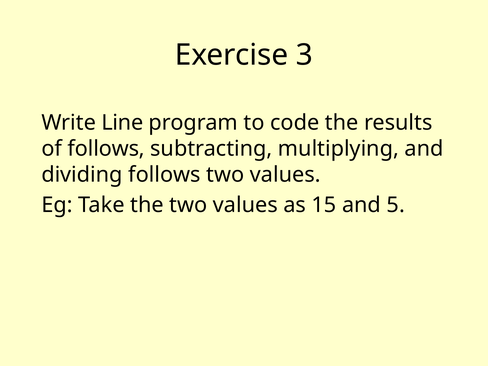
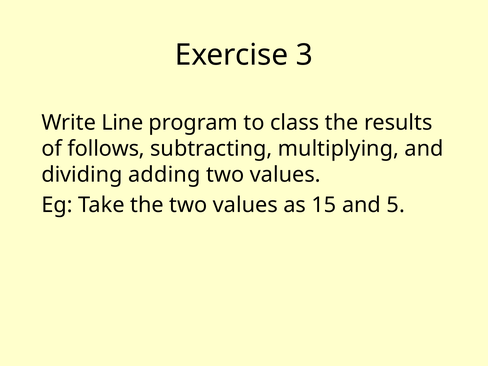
code: code -> class (295, 123)
dividing follows: follows -> adding (164, 175)
